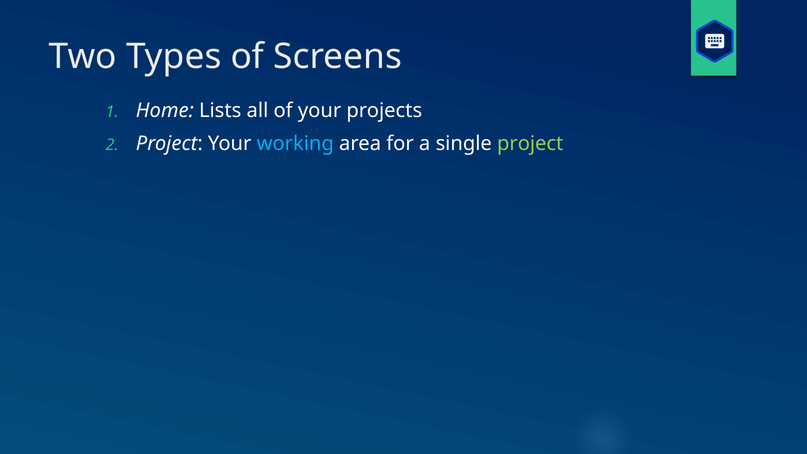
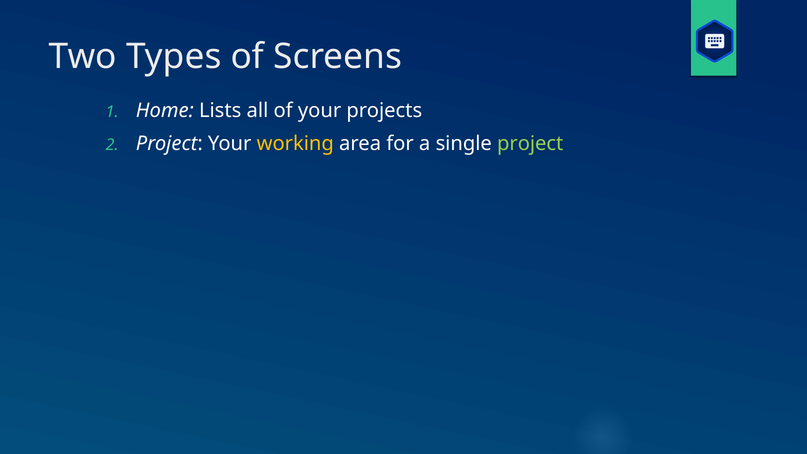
working colour: light blue -> yellow (295, 143)
